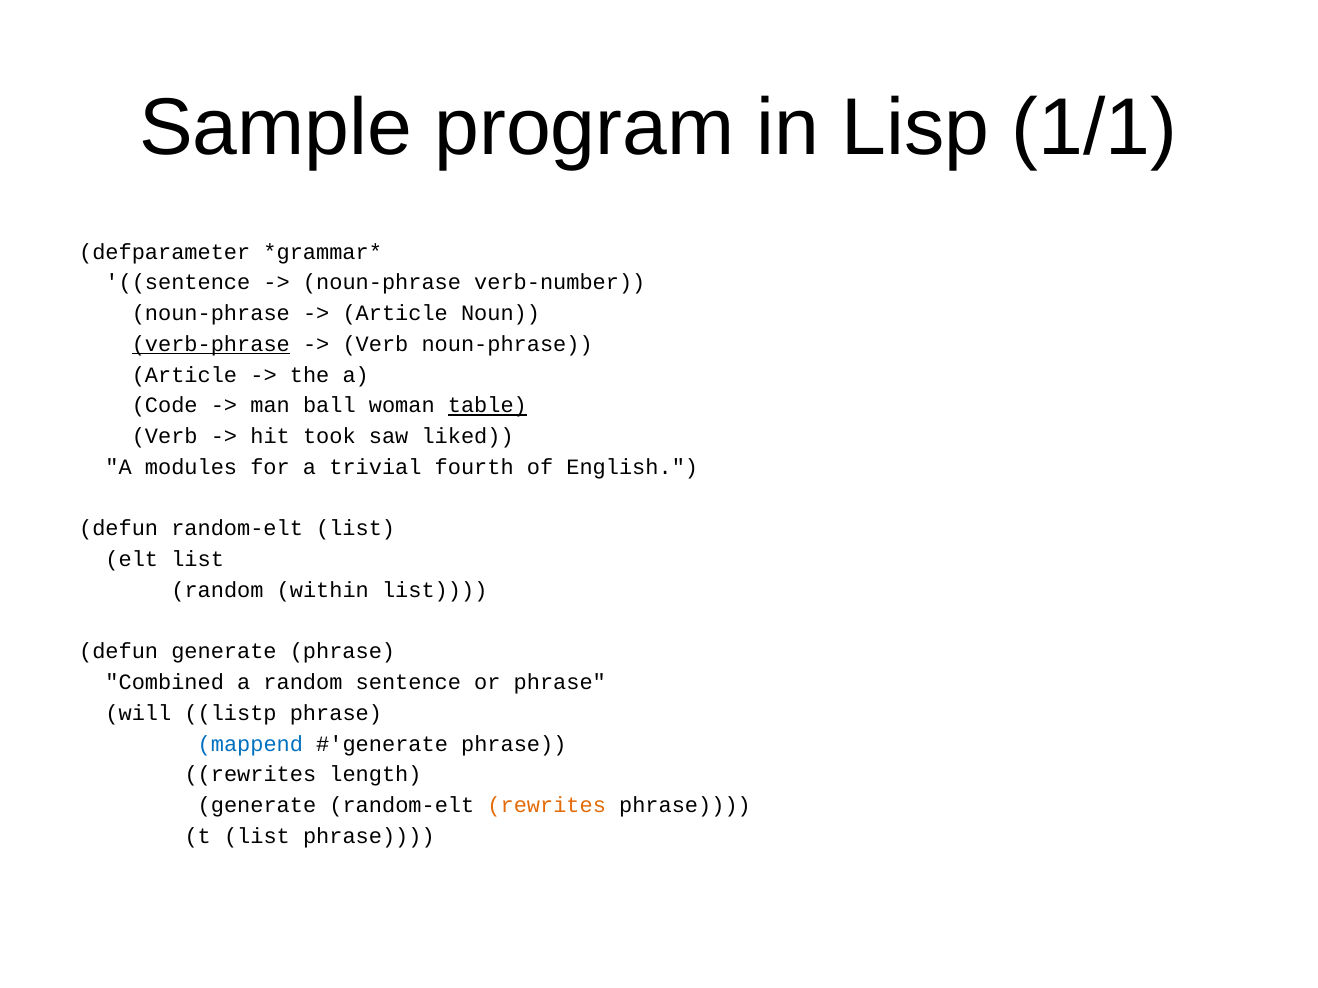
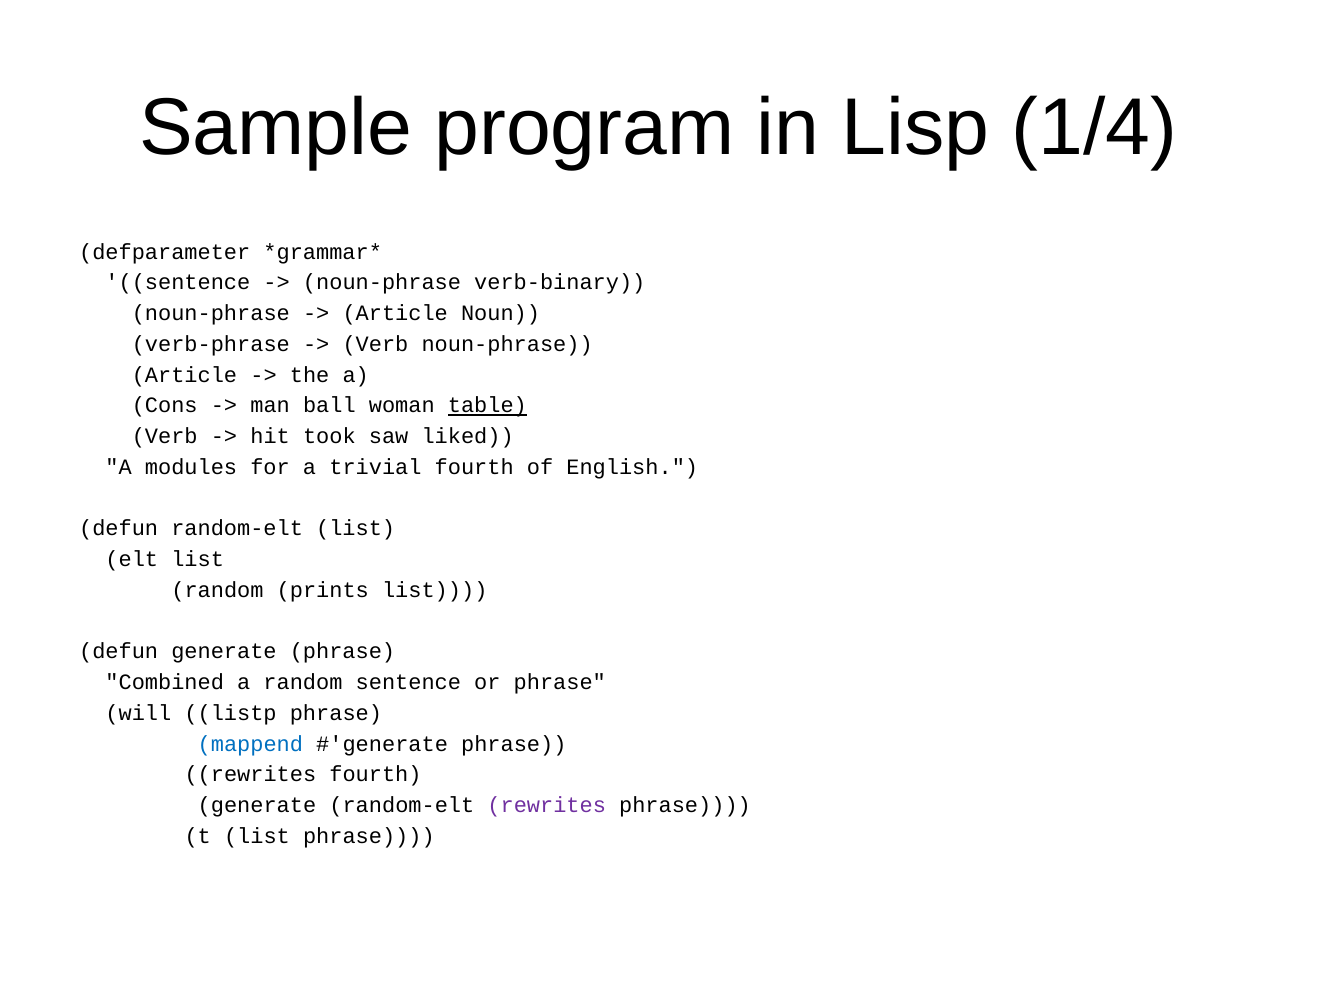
1/1: 1/1 -> 1/4 (1095, 128)
verb-number: verb-number -> verb-binary (560, 283)
verb-phrase underline: present -> none (211, 344)
Code: Code -> Cons (165, 406)
within: within -> prints (323, 590)
rewrites length: length -> fourth (375, 775)
rewrites colour: orange -> purple (547, 806)
